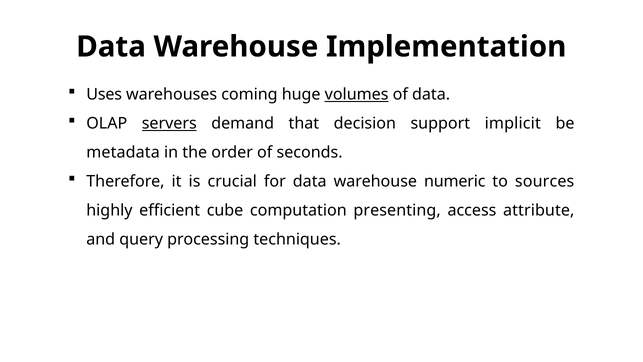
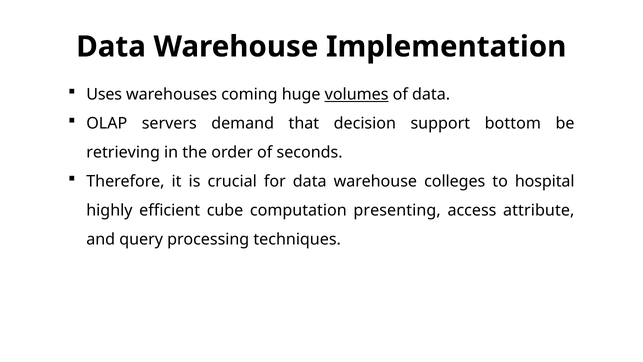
servers underline: present -> none (169, 123)
implicit: implicit -> bottom (513, 123)
metadata: metadata -> retrieving (123, 152)
numeric: numeric -> colleges (455, 181)
sources: sources -> hospital (545, 181)
